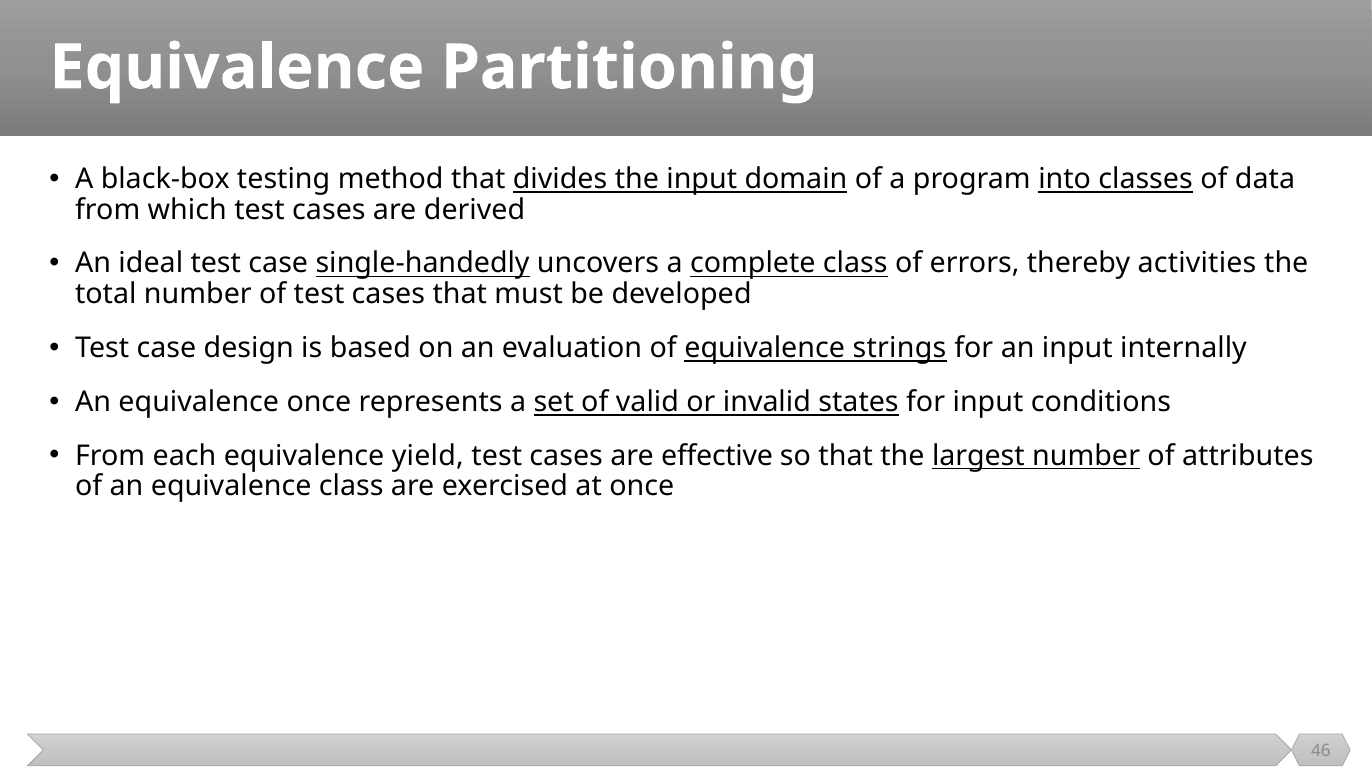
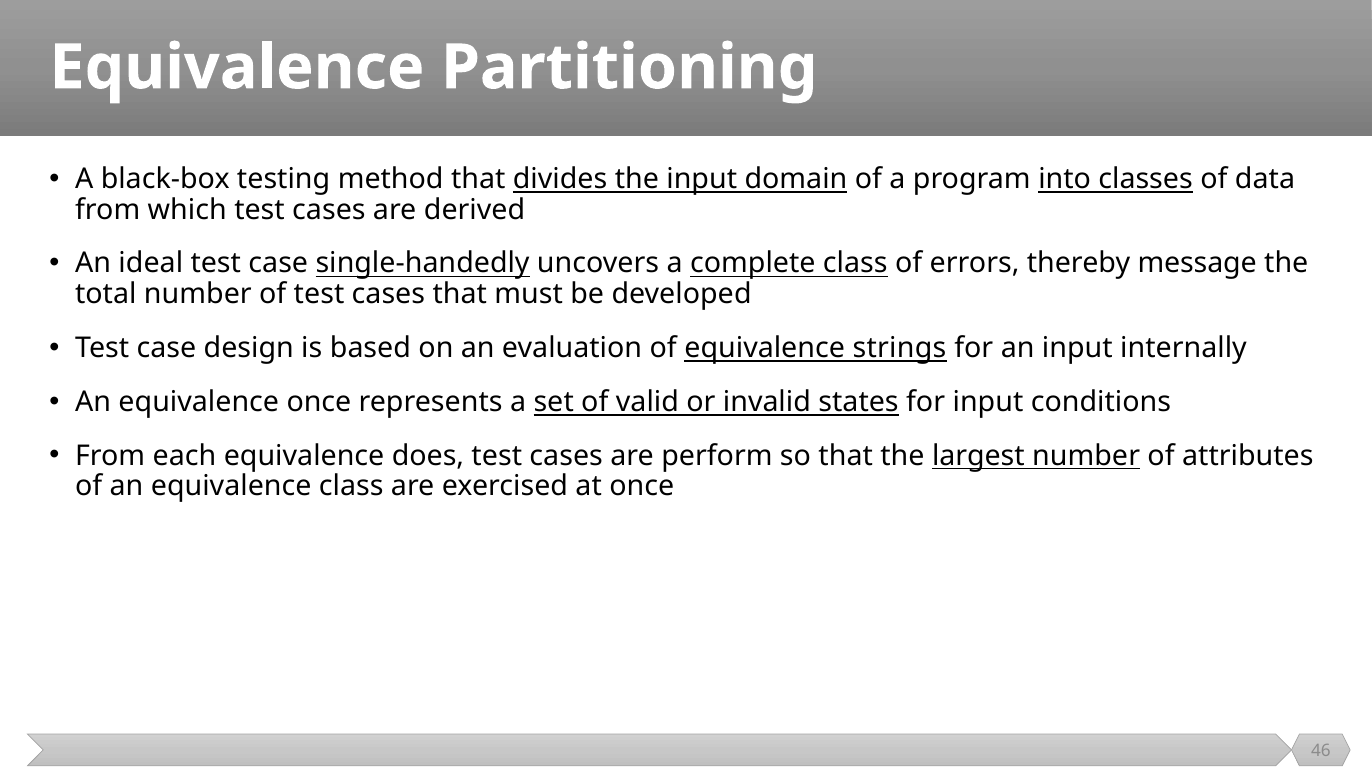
activities: activities -> message (1197, 263)
yield: yield -> does (428, 456)
effective: effective -> perform (717, 456)
